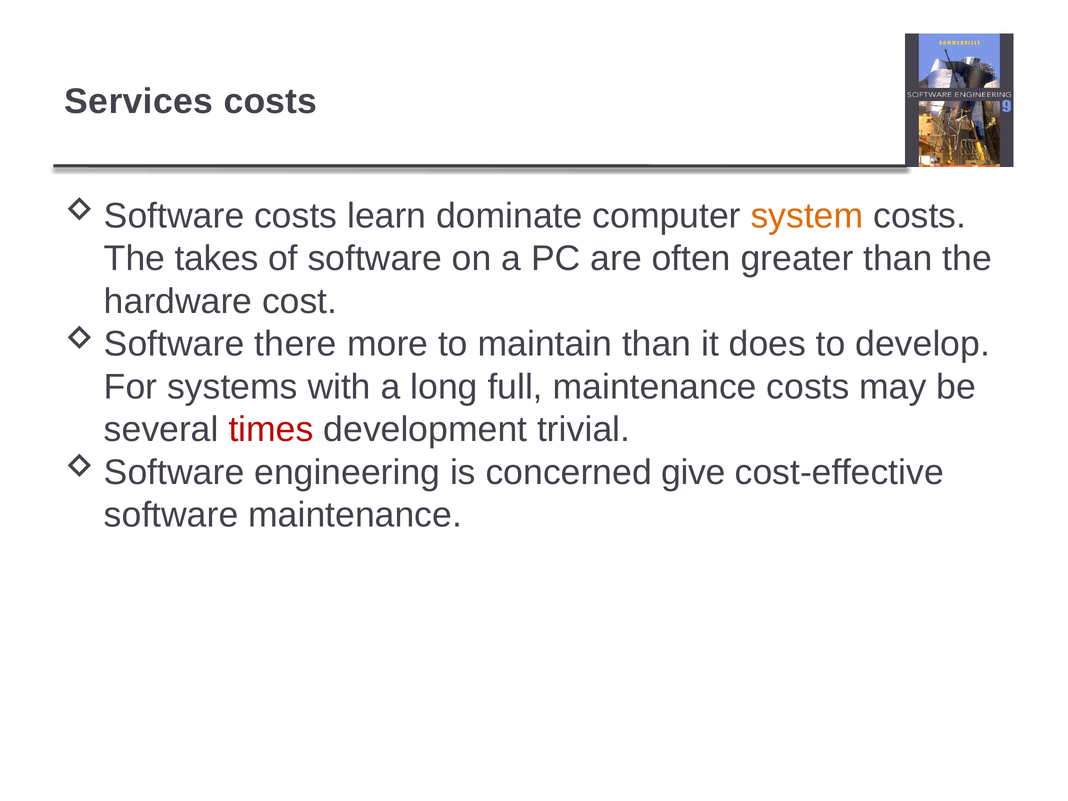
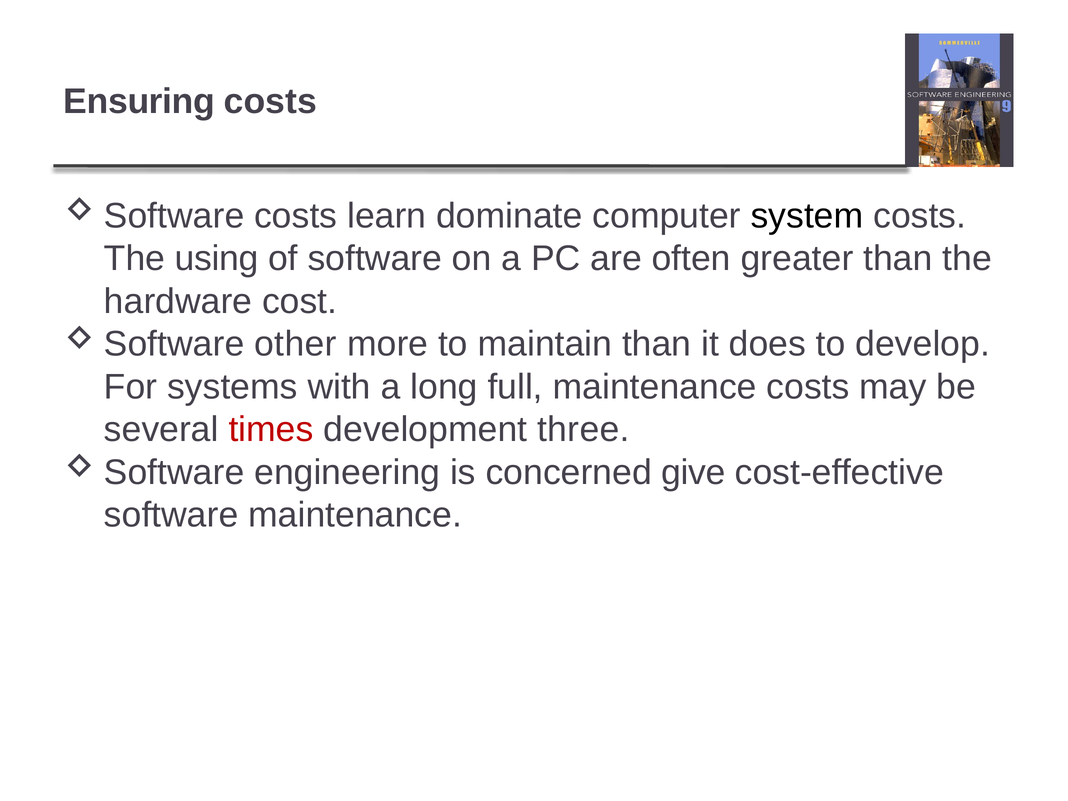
Services: Services -> Ensuring (139, 101)
system colour: orange -> black (807, 216)
takes: takes -> using (217, 259)
there: there -> other (296, 344)
trivial: trivial -> three (583, 430)
